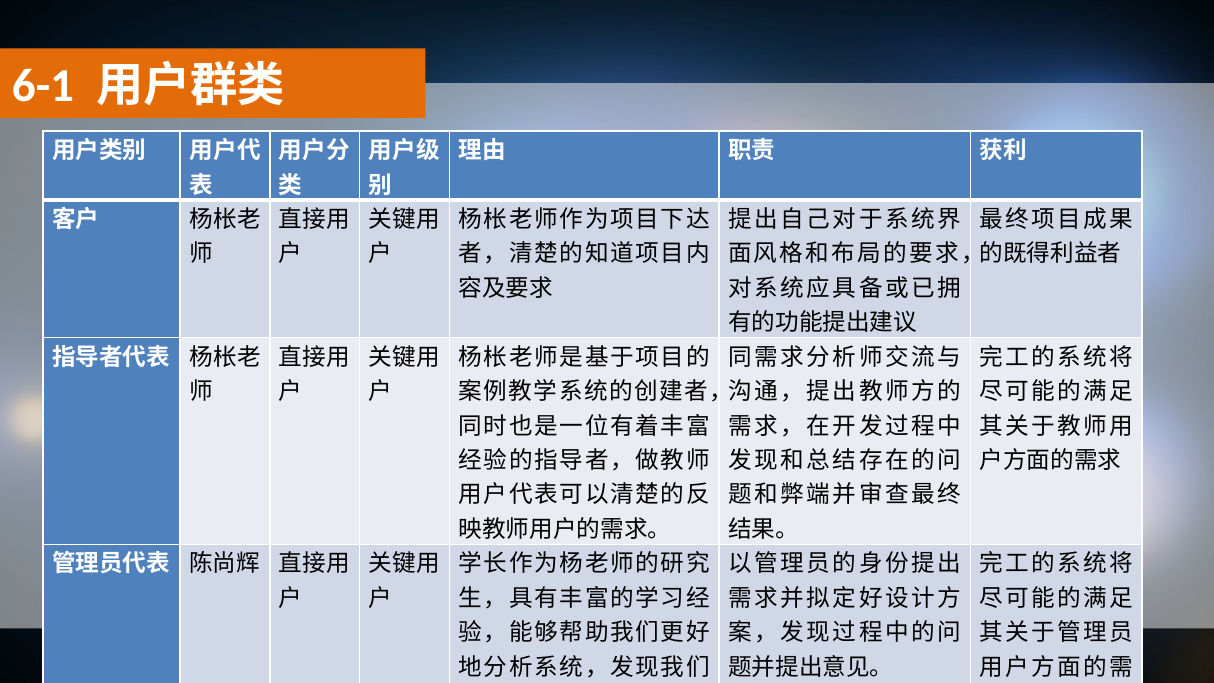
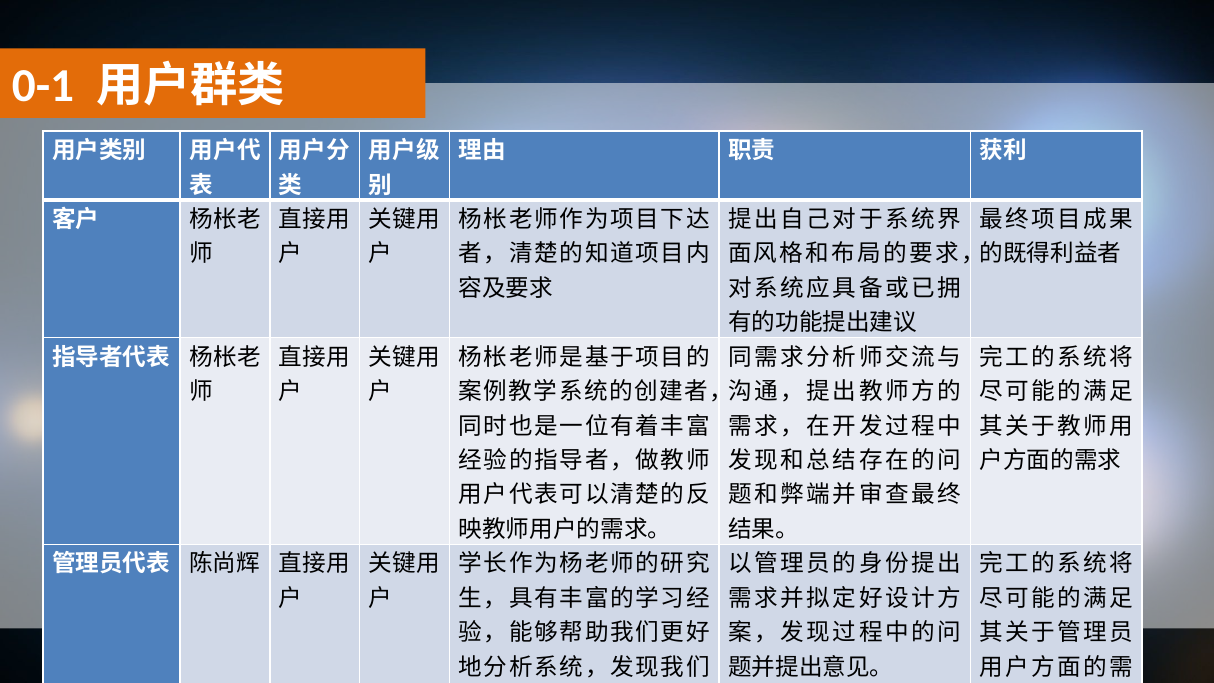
6-1: 6-1 -> 0-1 (43, 86)
